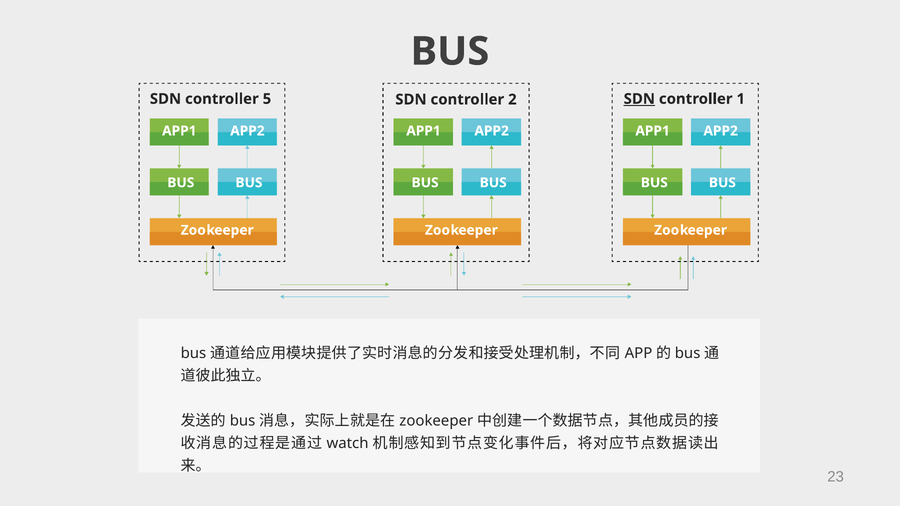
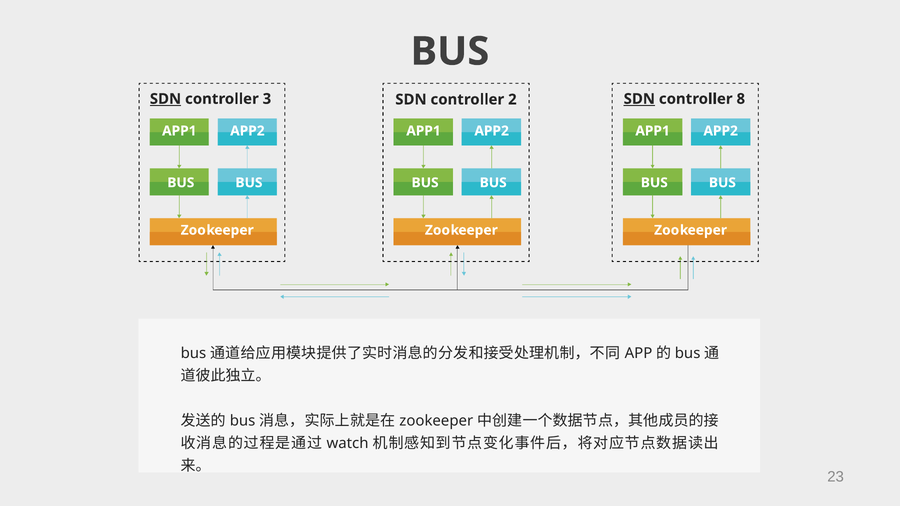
SDN underline: none -> present (166, 99)
5: 5 -> 3 (267, 99)
1: 1 -> 8 (741, 99)
